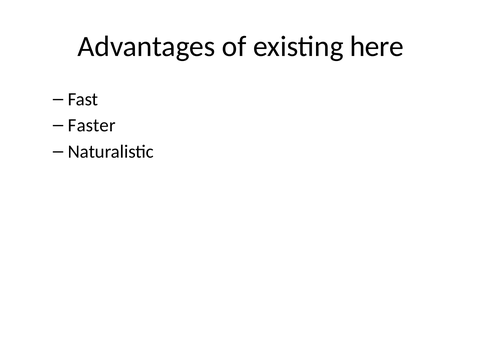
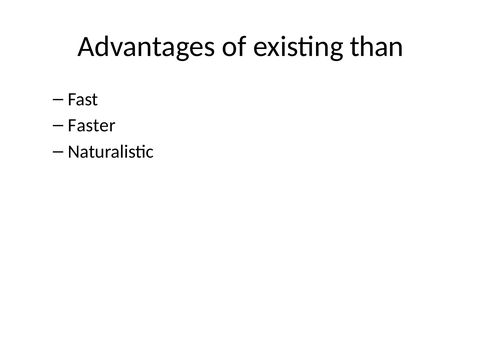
here: here -> than (377, 47)
